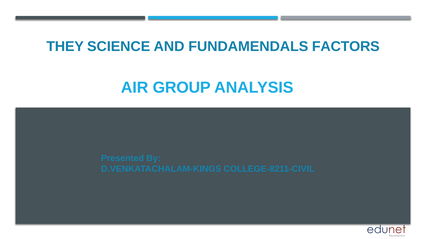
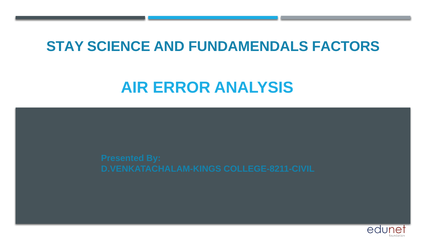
THEY: THEY -> STAY (65, 47)
GROUP: GROUP -> ERROR (182, 88)
